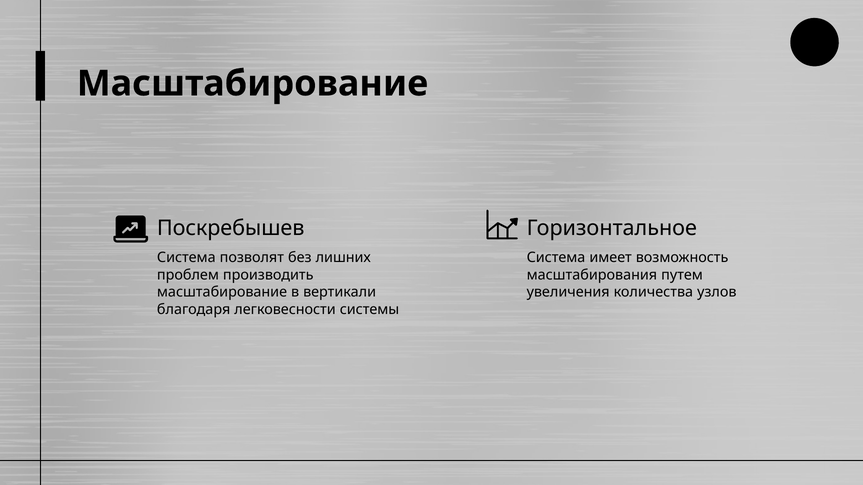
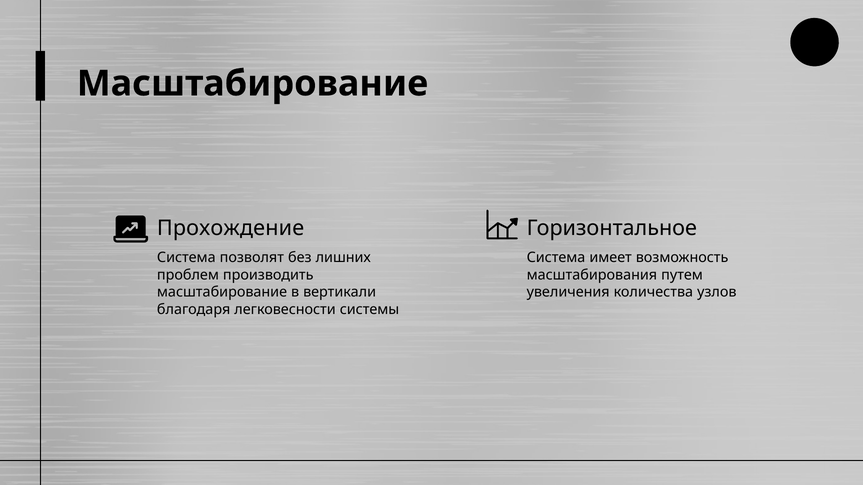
Поскребышев: Поскребышев -> Прохождение (231, 228)
